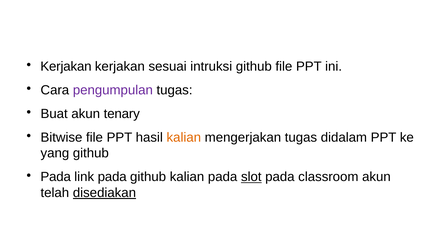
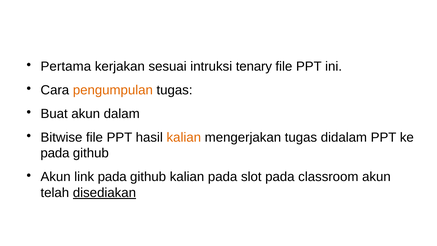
Kerjakan: Kerjakan -> Pertama (66, 66)
intruksi github: github -> tenary (254, 66)
pengumpulan colour: purple -> orange (113, 90)
tenary: tenary -> dalam (122, 114)
yang: yang -> pada (55, 153)
Pada: Pada -> Akun (56, 177)
slot underline: present -> none (251, 177)
